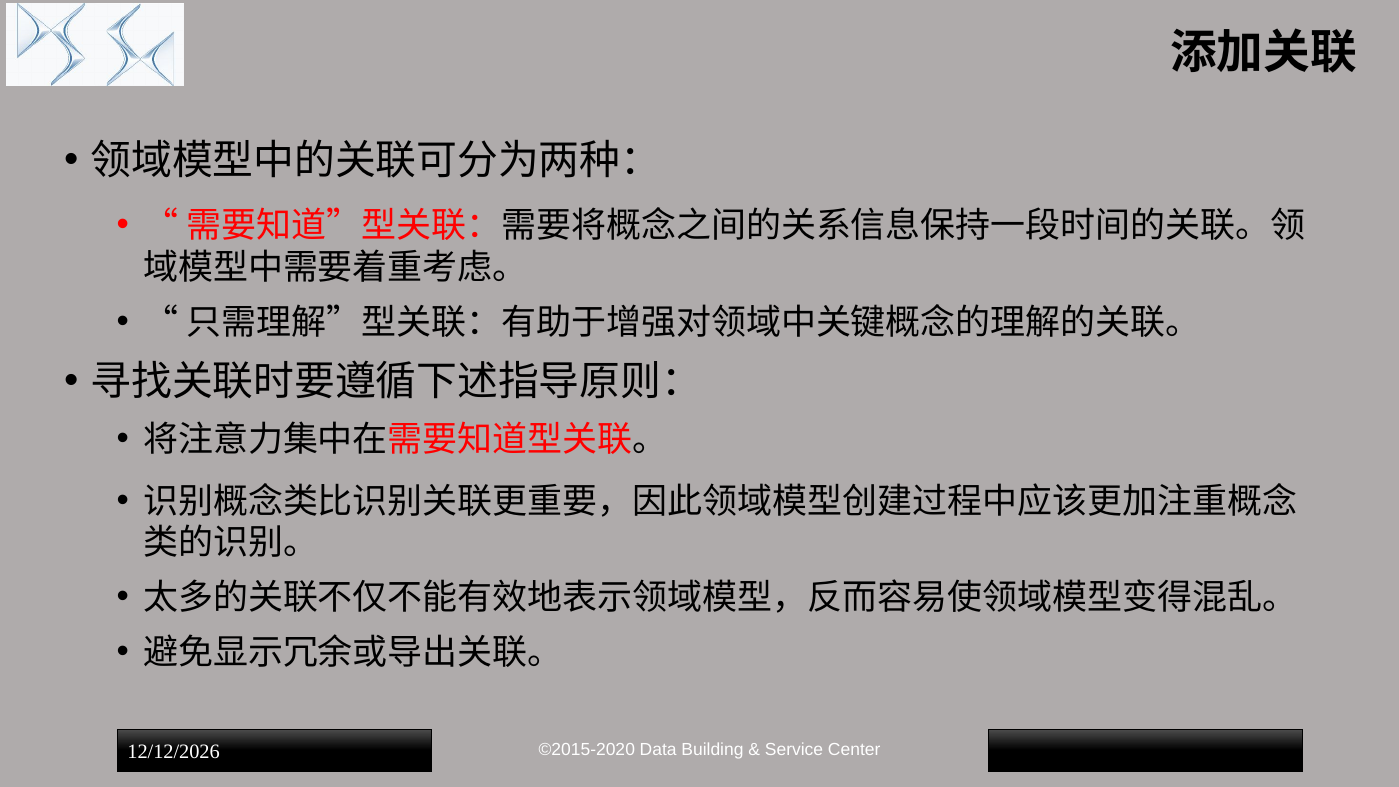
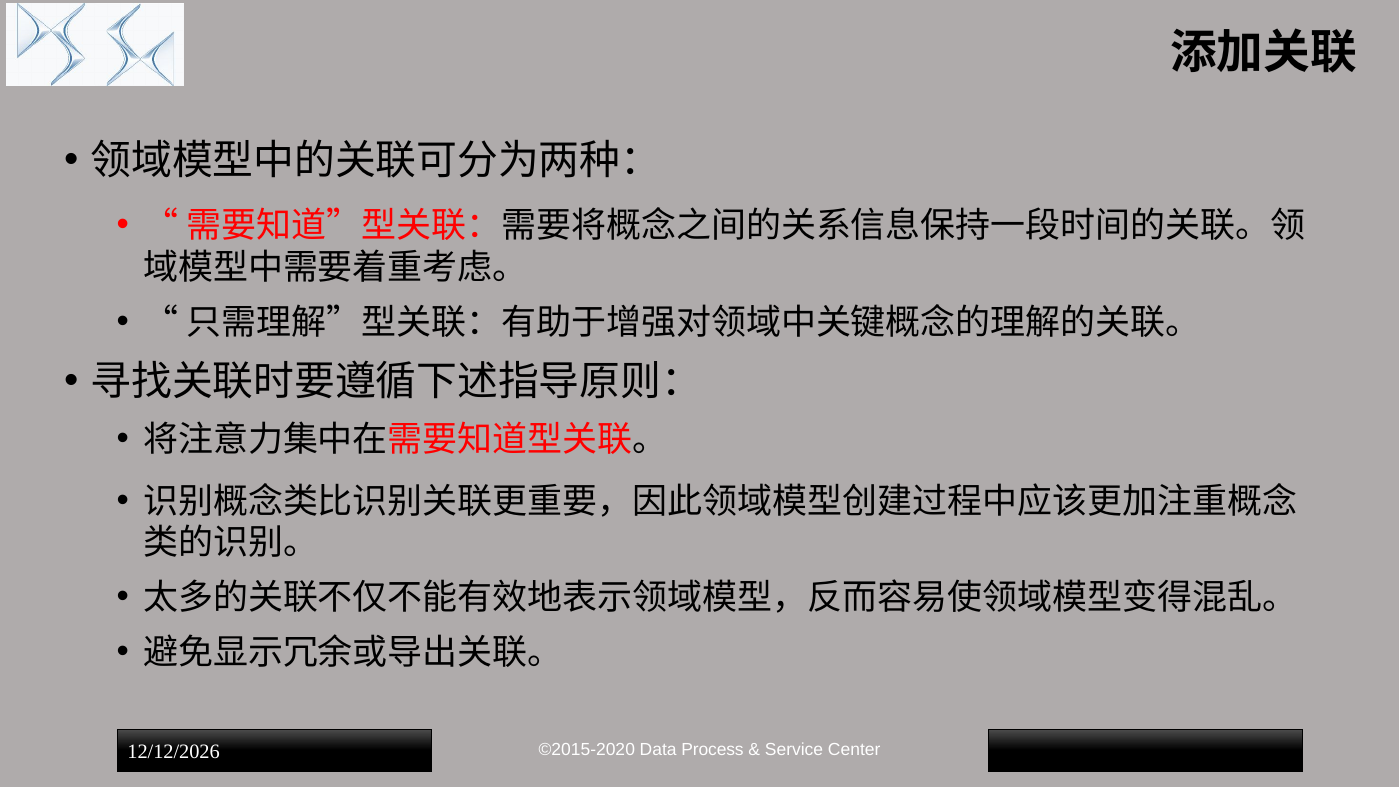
Building: Building -> Process (713, 749)
